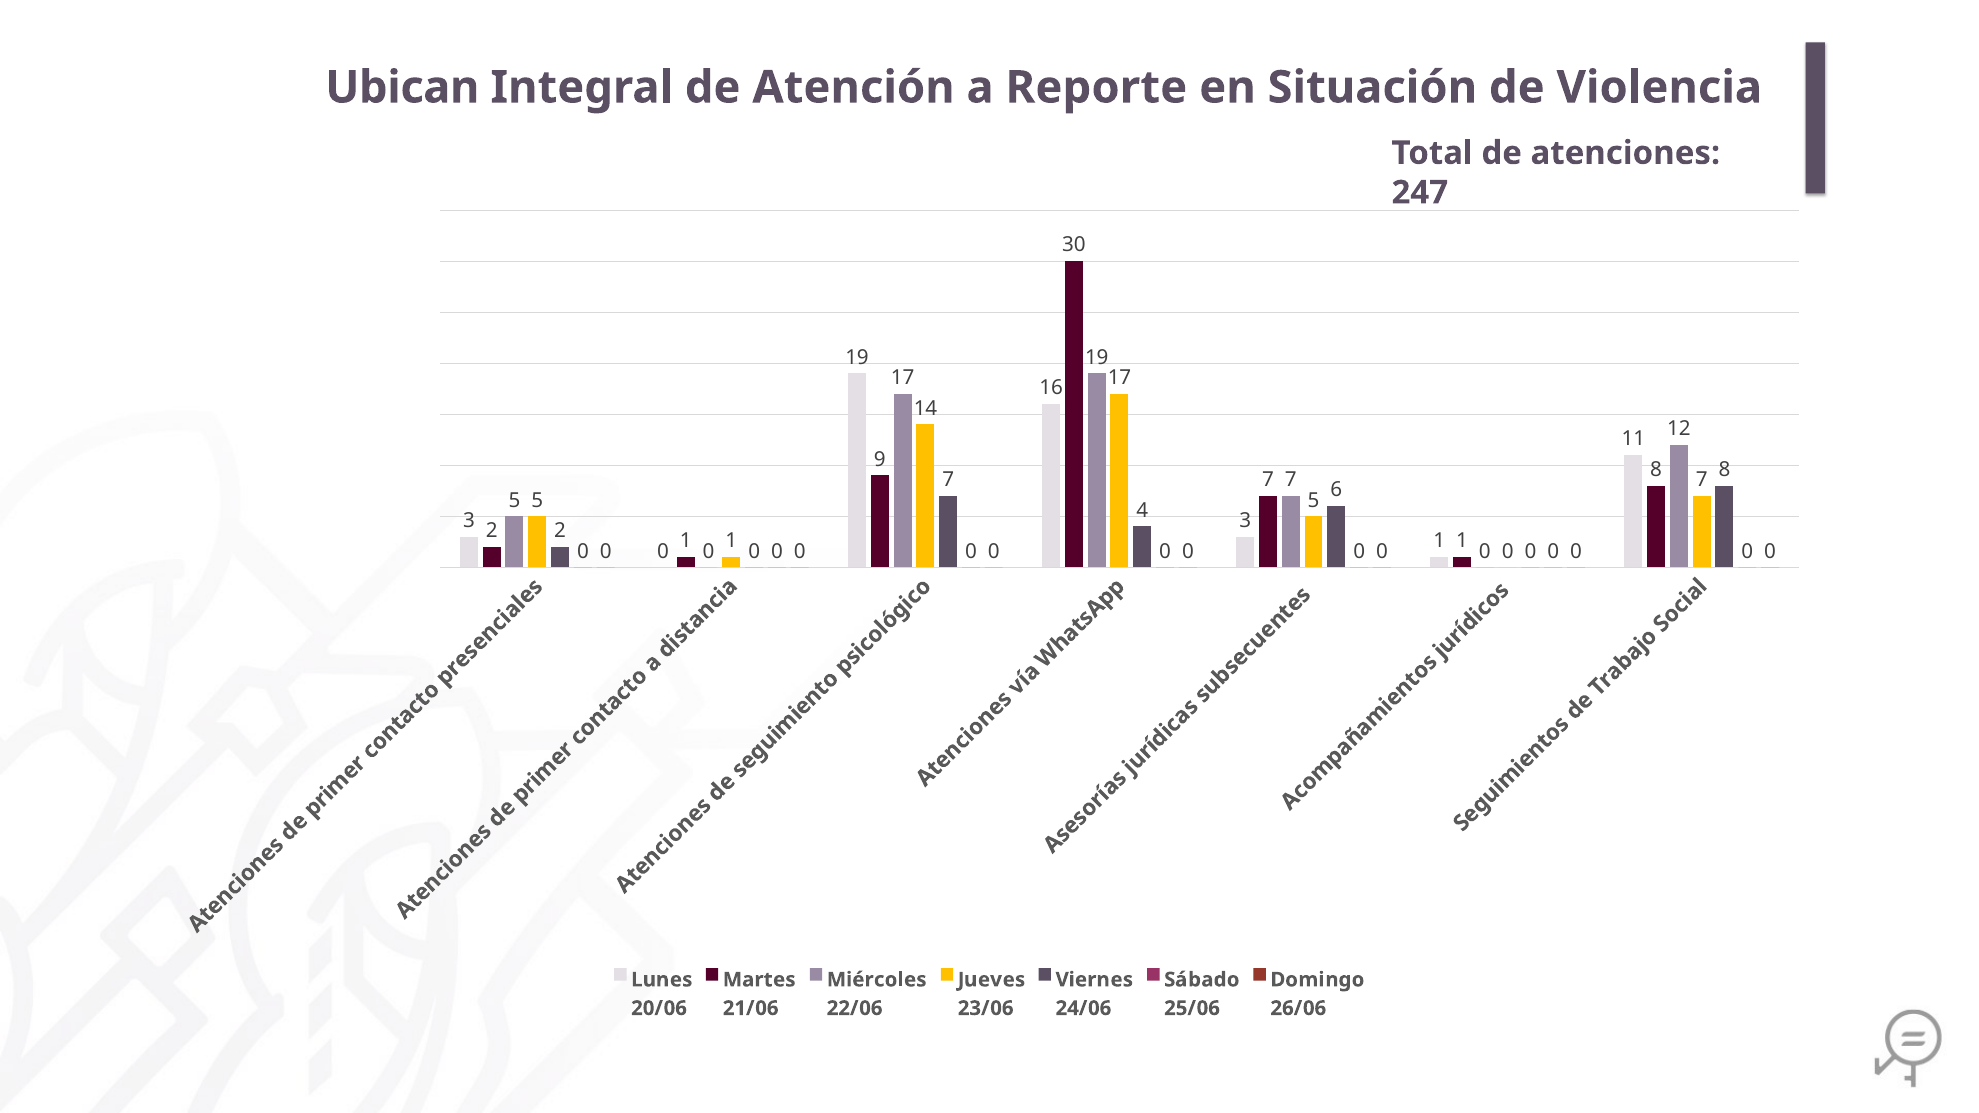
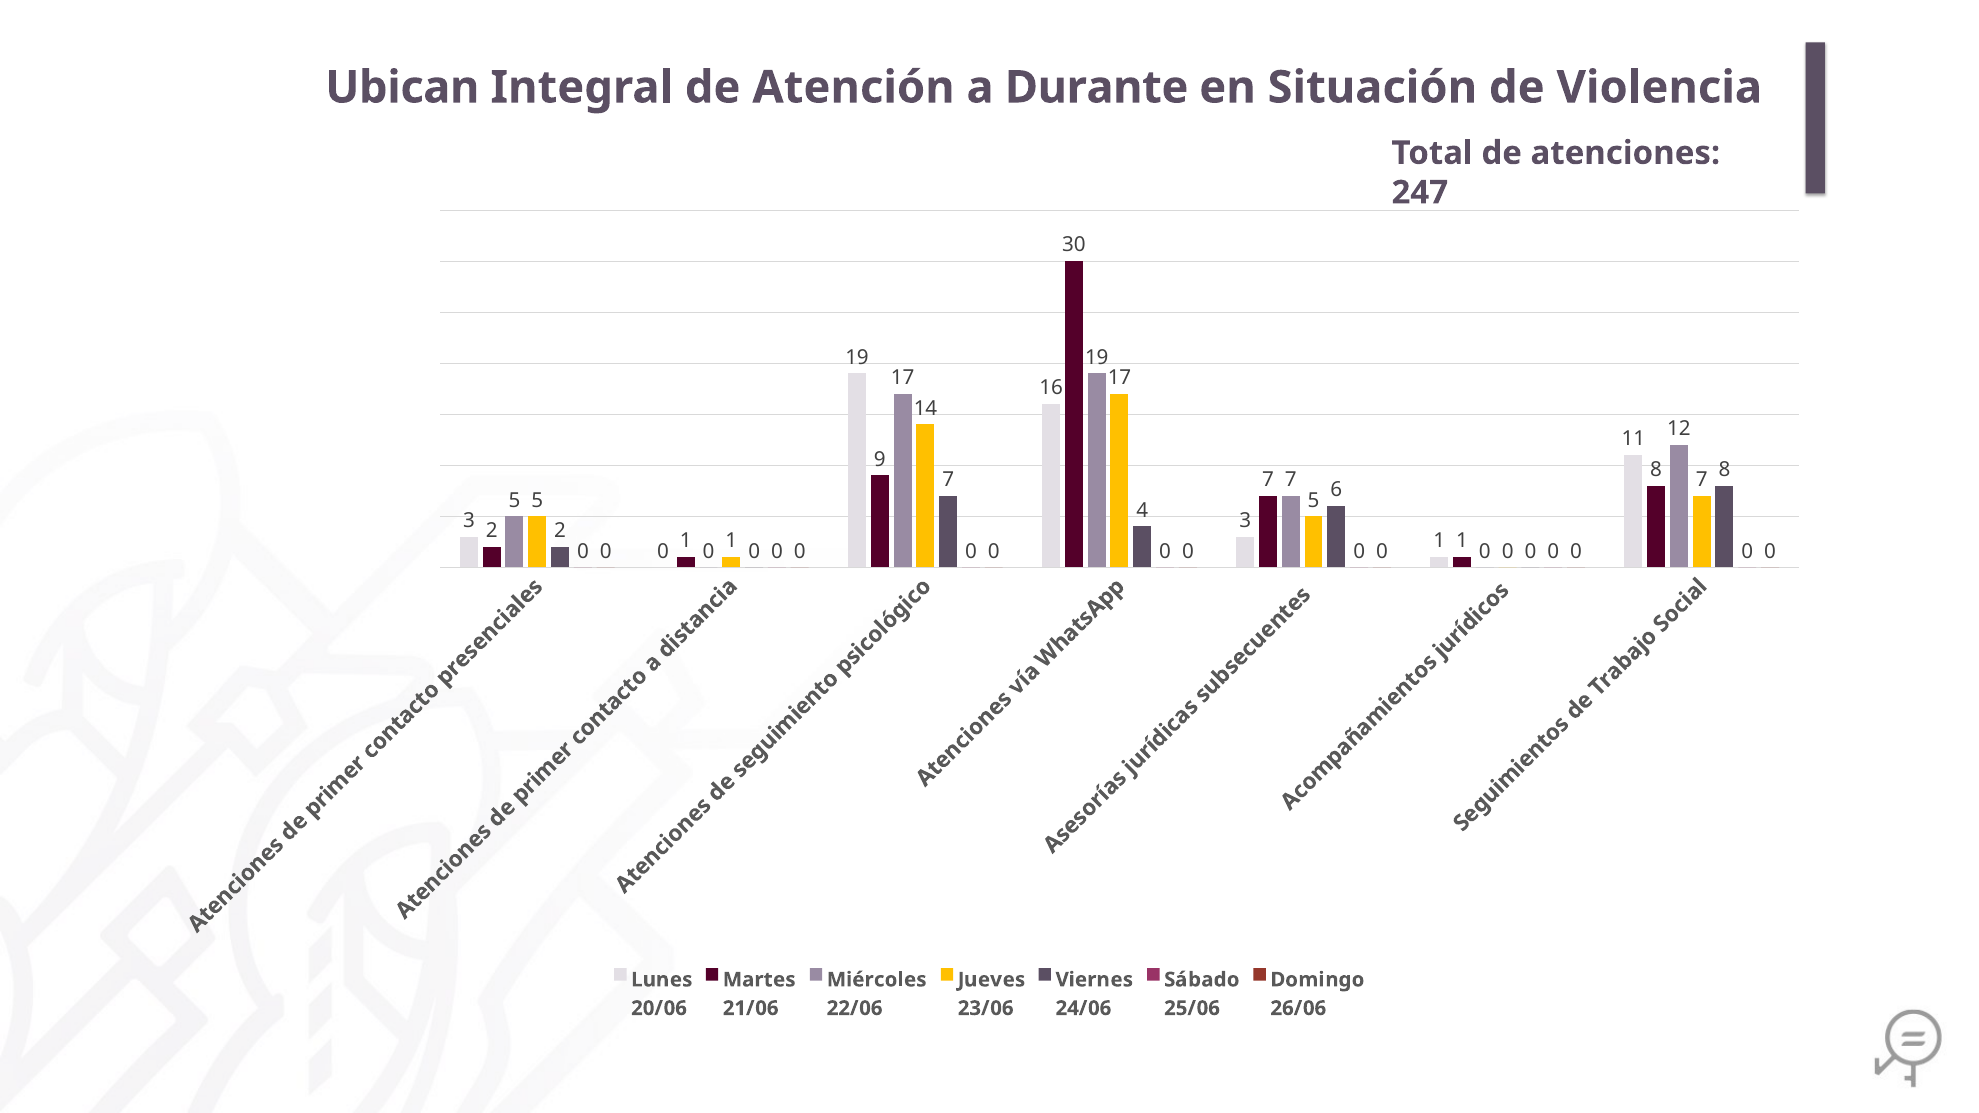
Reporte: Reporte -> Durante (1097, 88)
